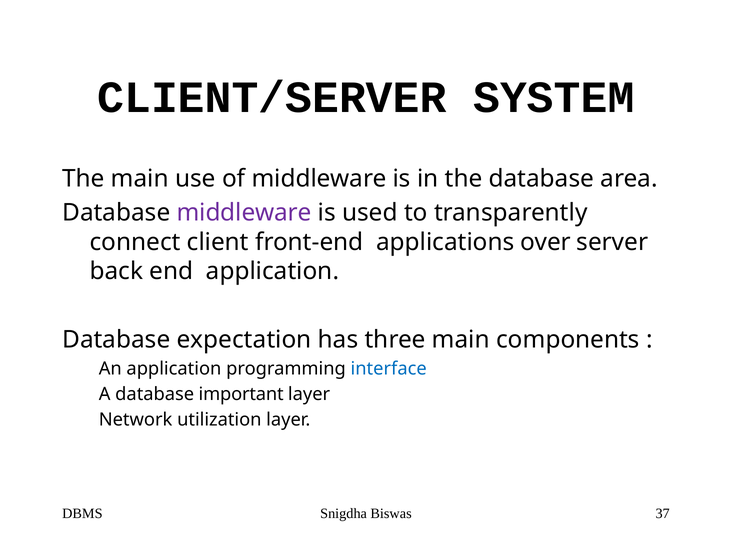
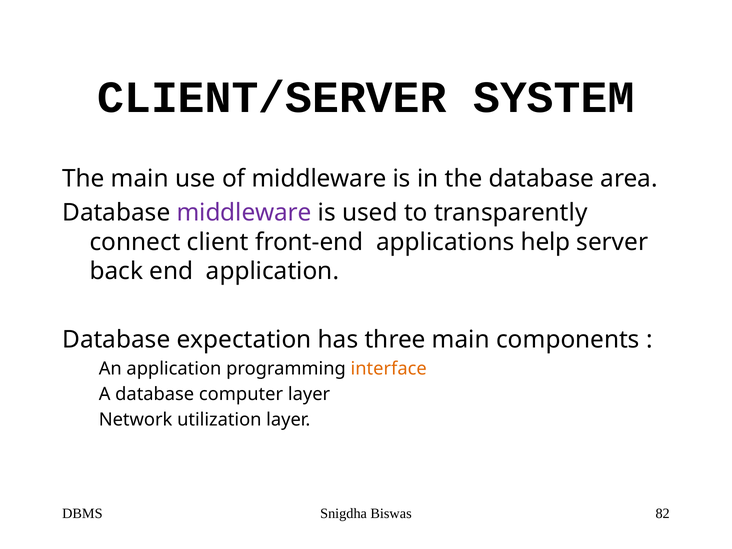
over: over -> help (545, 242)
interface colour: blue -> orange (389, 368)
important: important -> computer (241, 394)
37: 37 -> 82 (663, 513)
